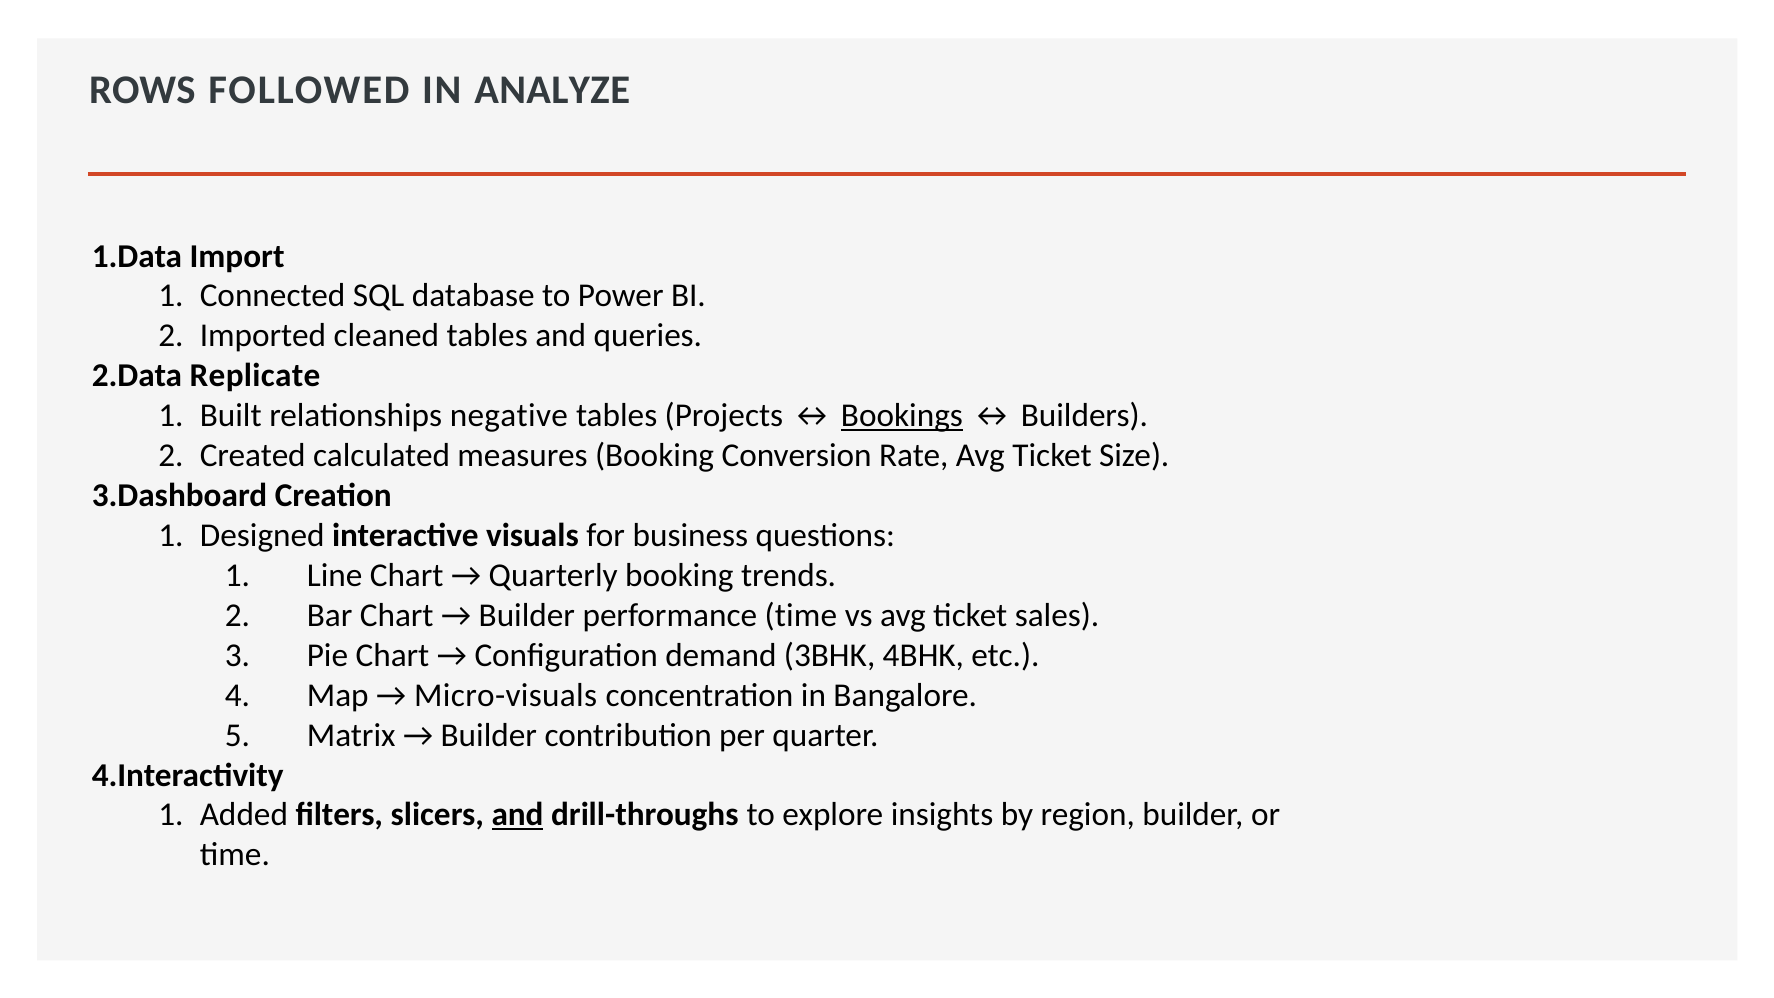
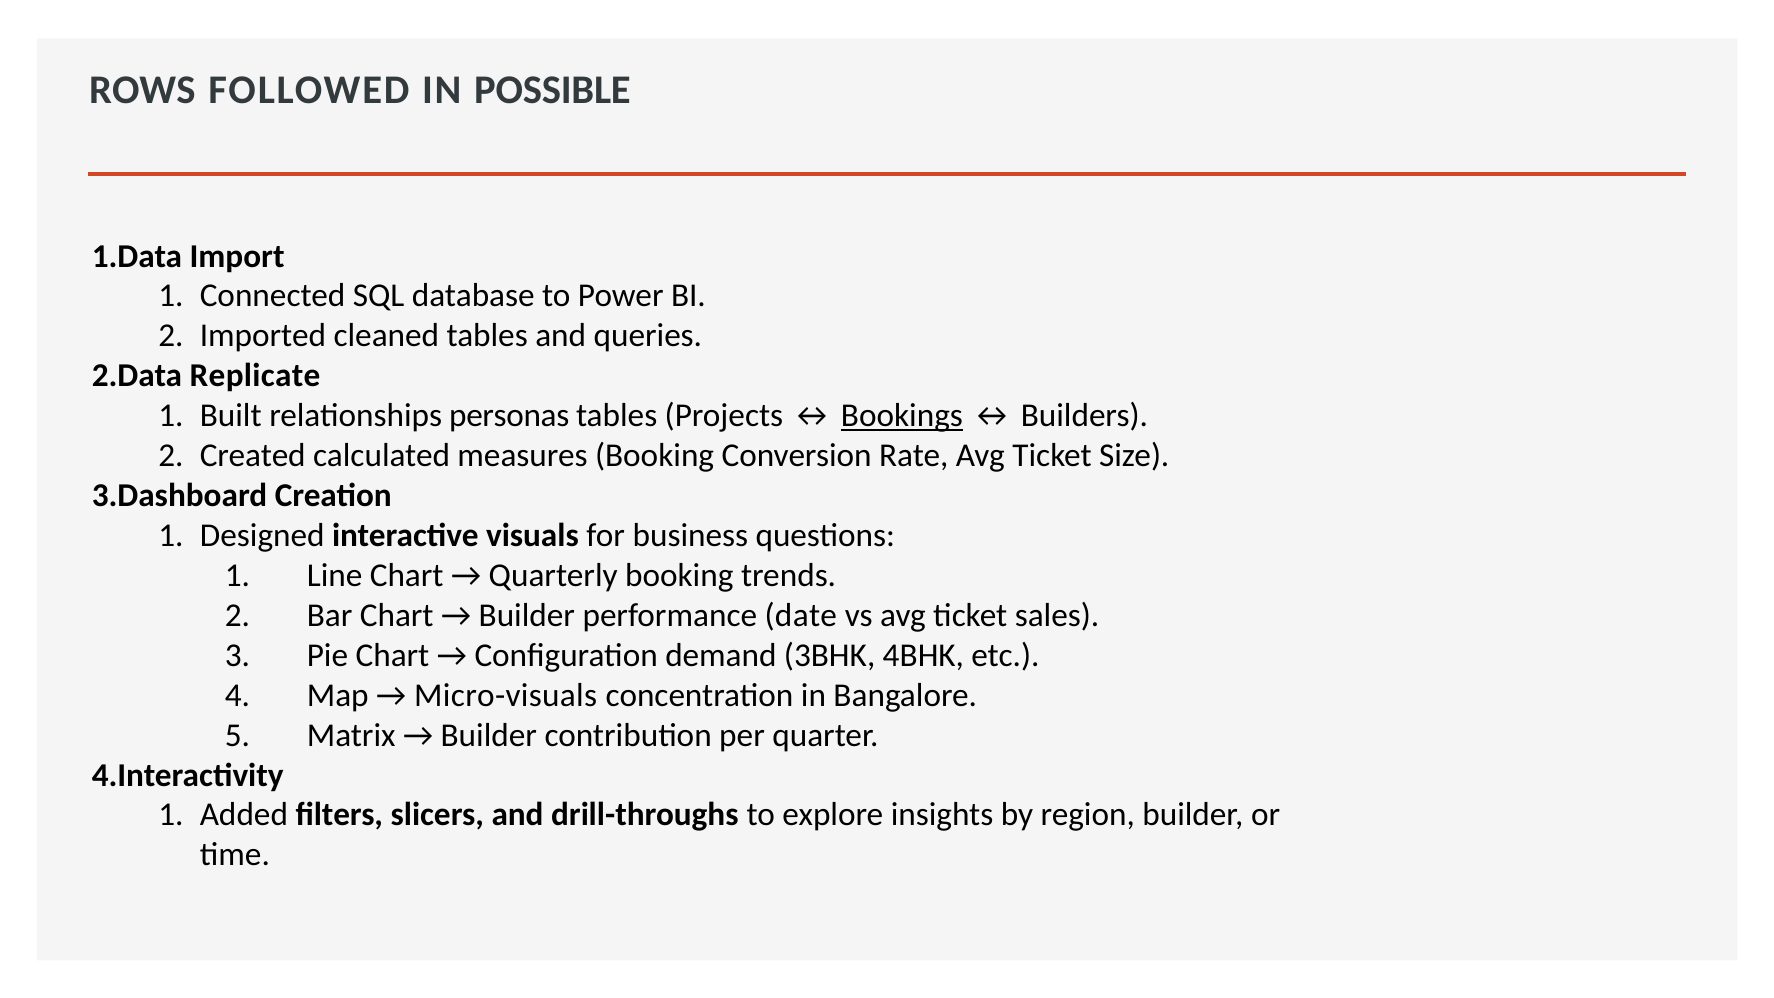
ANALYZE: ANALYZE -> POSSIBLE (552, 90)
negative: negative -> personas (509, 416)
performance time: time -> date (801, 615)
and underline: present -> none (518, 815)
